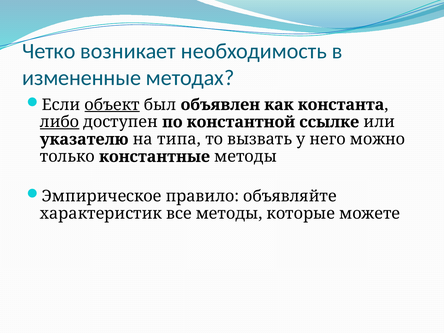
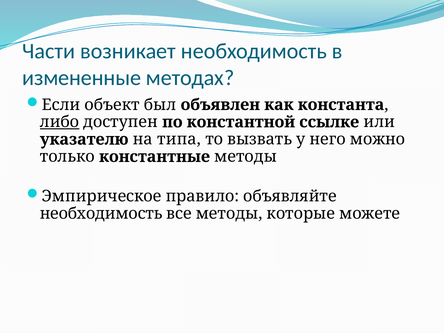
Четко: Четко -> Части (49, 51)
объект underline: present -> none (112, 105)
характеристик: характеристик -> необходимость (101, 213)
